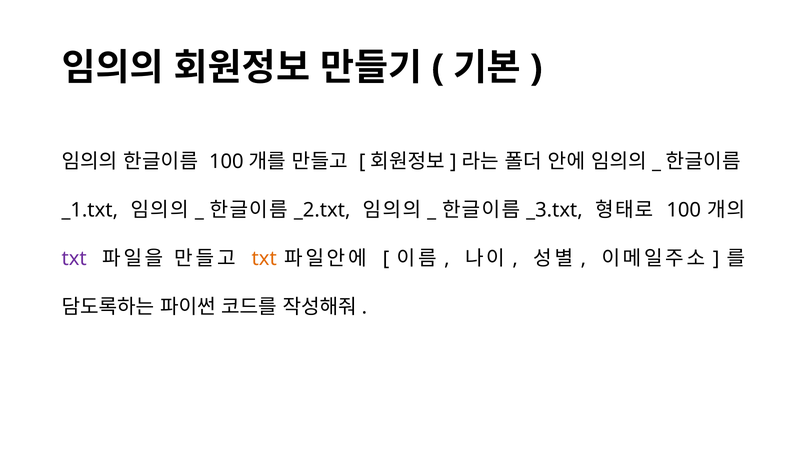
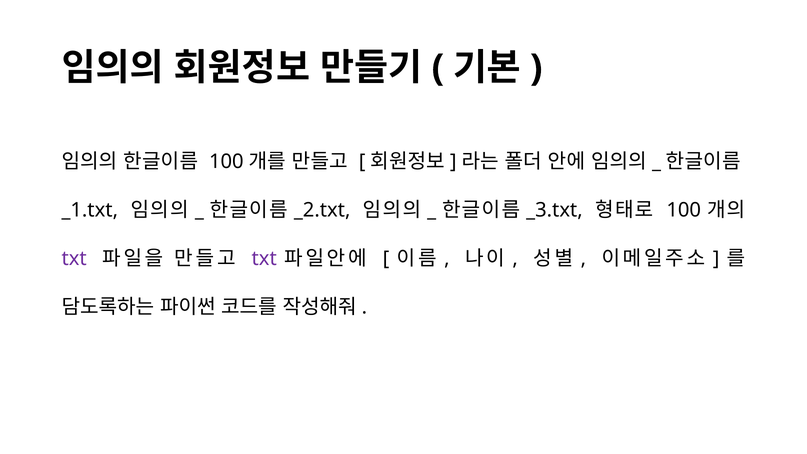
txt colour: orange -> purple (264, 258)
